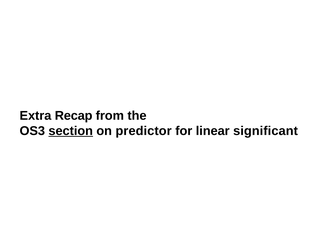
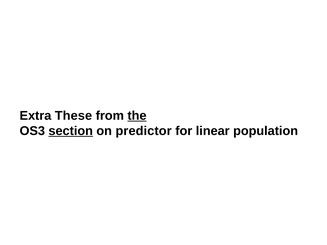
Recap: Recap -> These (73, 116)
the underline: none -> present (137, 116)
significant: significant -> population (266, 131)
